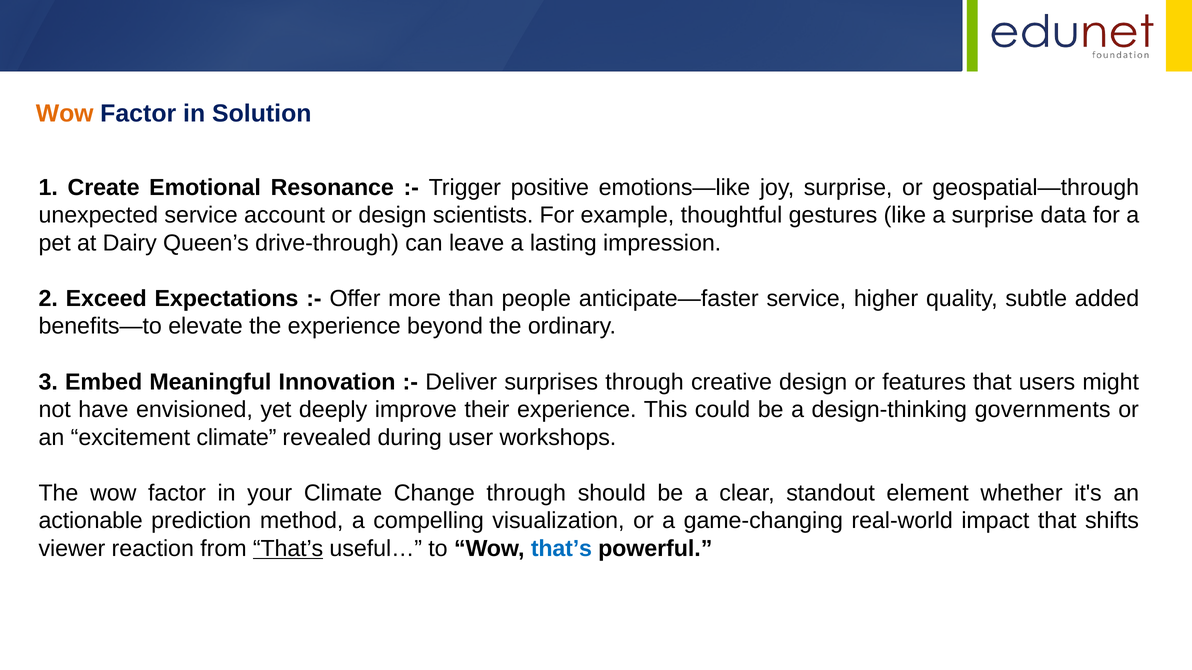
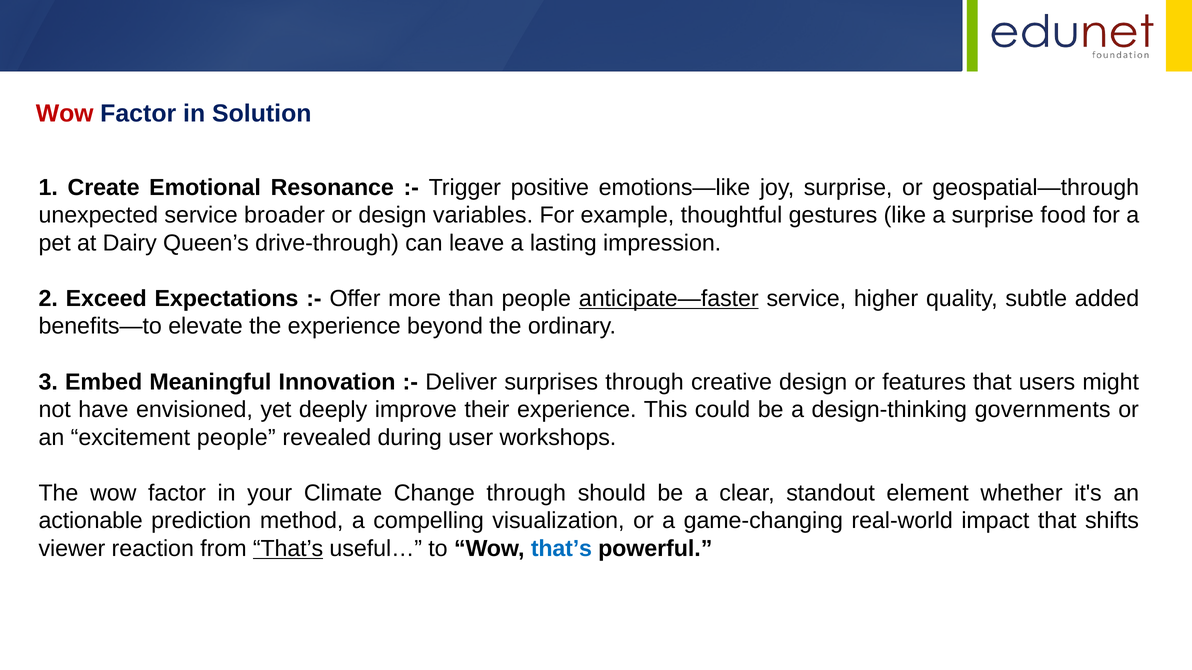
Wow colour: orange -> red (65, 113)
account: account -> broader (284, 215)
scientists: scientists -> variables (483, 215)
data: data -> food (1063, 215)
anticipate—faster underline: none -> present (669, 299)
excitement climate: climate -> people (236, 438)
